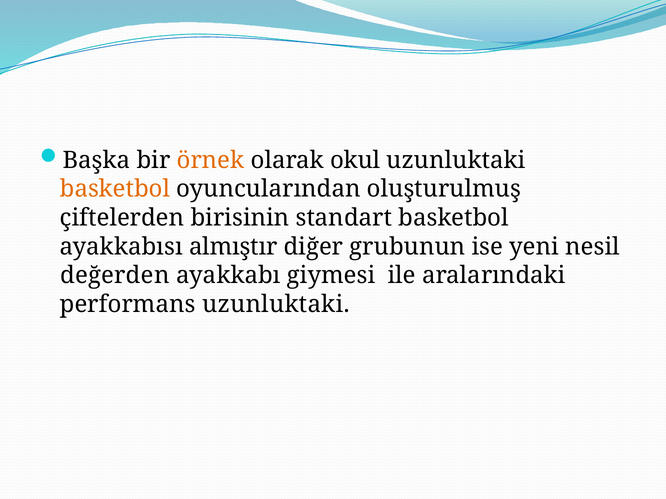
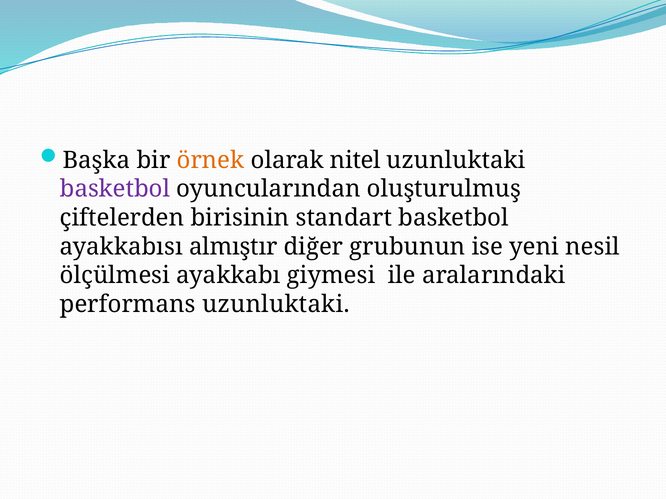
okul: okul -> nitel (355, 160)
basketbol colour: orange -> purple (115, 189)
değerden: değerden -> ölçülmesi (115, 276)
